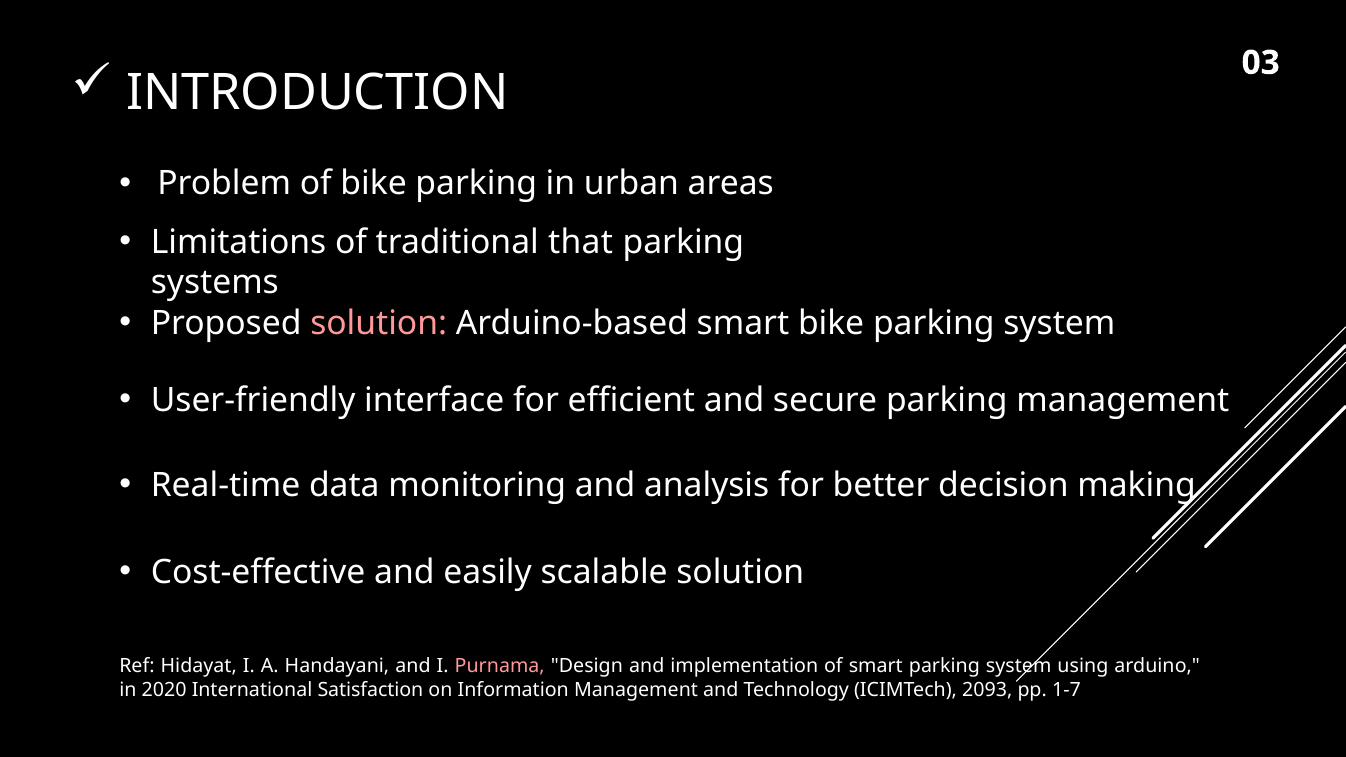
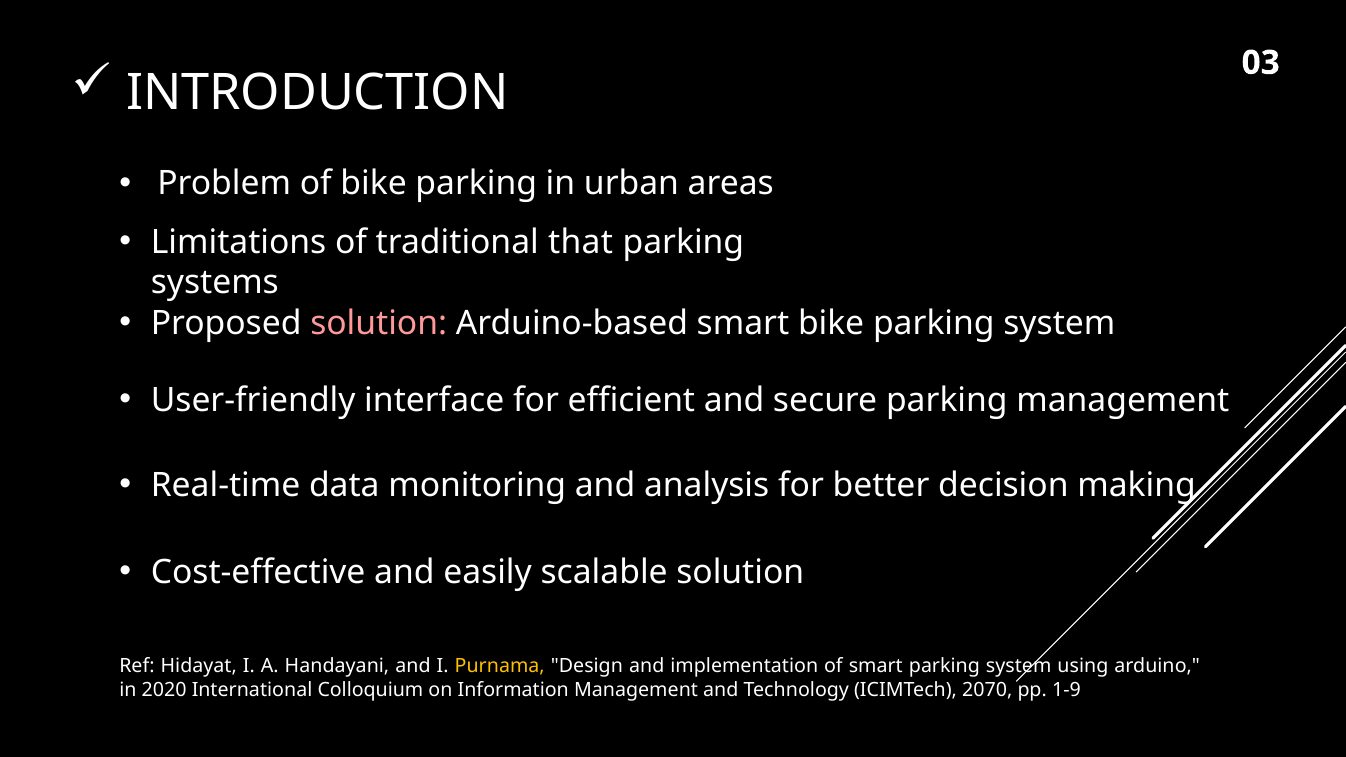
Purnama colour: pink -> yellow (500, 667)
Satisfaction: Satisfaction -> Colloquium (370, 690)
2093: 2093 -> 2070 (987, 690)
1-7: 1-7 -> 1-9 (1066, 690)
